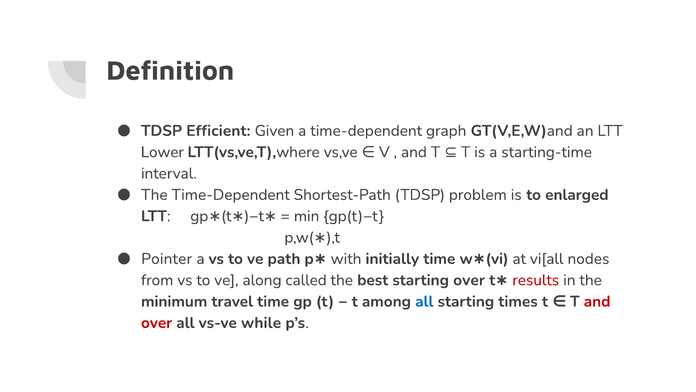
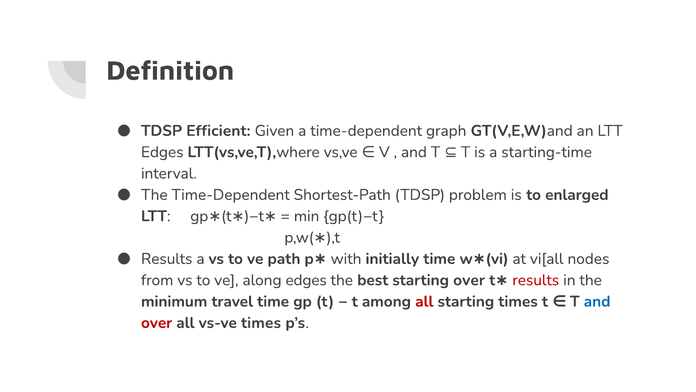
Lower: Lower -> Edges (162, 152)
Pointer: Pointer -> Results (167, 258)
along called: called -> edges (306, 280)
all colour: blue -> red (424, 301)
and colour: red -> blue (597, 301)
vs-ve while: while -> times (261, 322)
